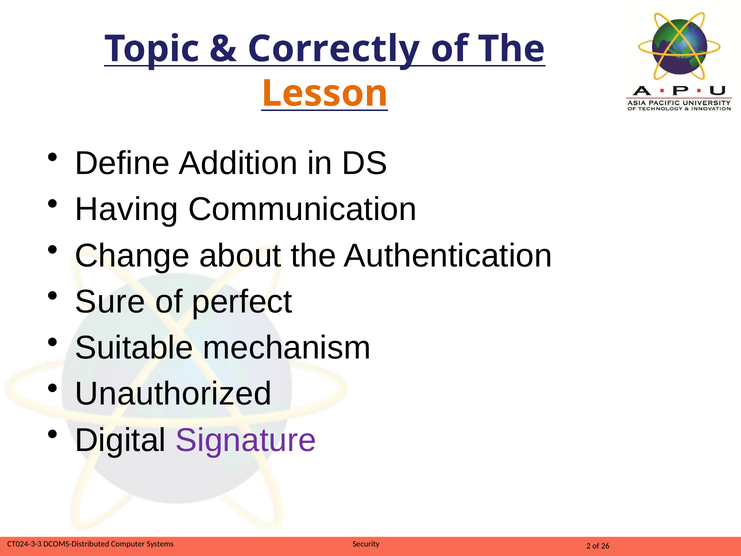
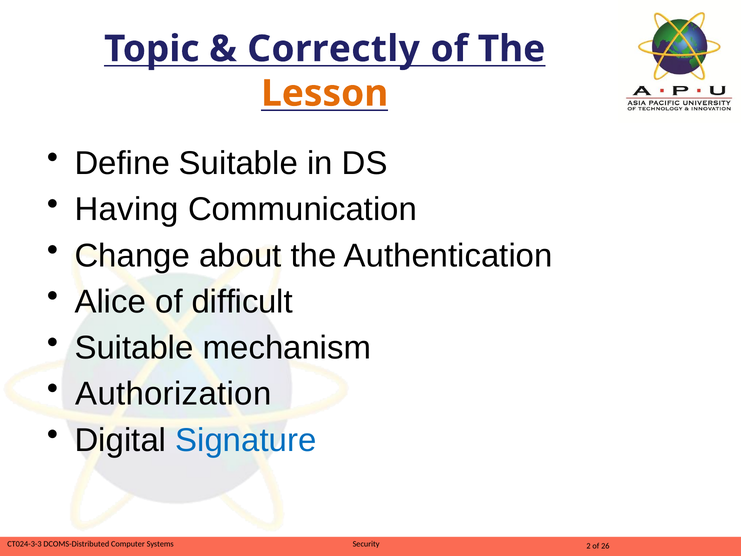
Define Addition: Addition -> Suitable (238, 163)
Sure: Sure -> Alice (110, 302)
perfect: perfect -> difficult (242, 302)
Unauthorized: Unauthorized -> Authorization (173, 394)
Signature colour: purple -> blue (246, 440)
